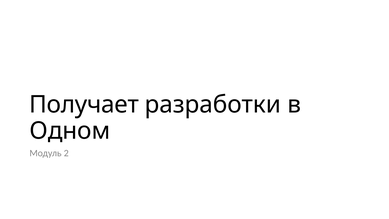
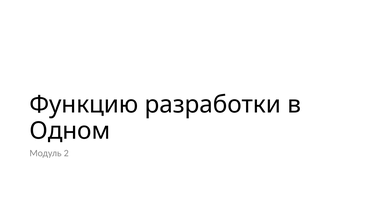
Получает: Получает -> Функцию (84, 105)
